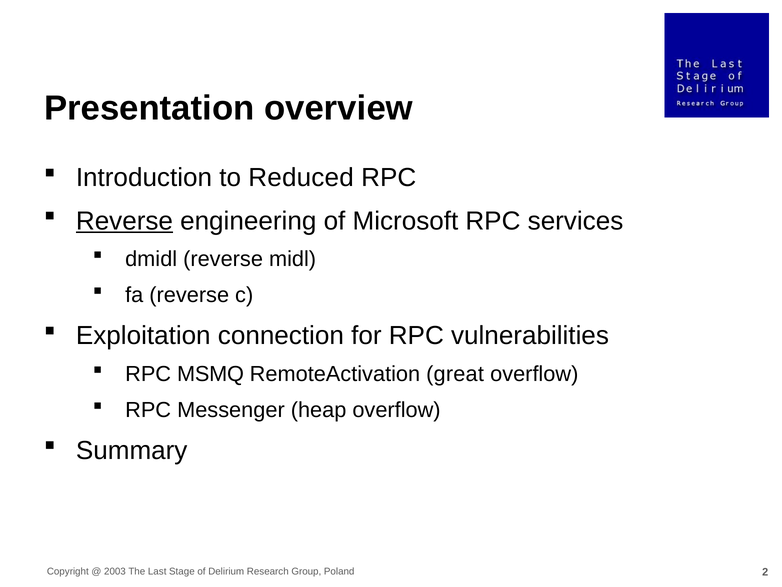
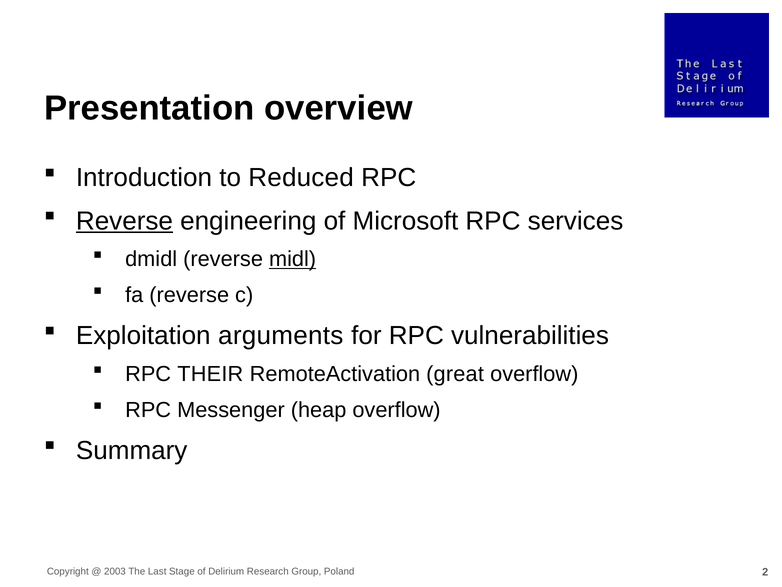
midl underline: none -> present (293, 259)
connection: connection -> arguments (281, 335)
MSMQ: MSMQ -> THEIR (210, 374)
